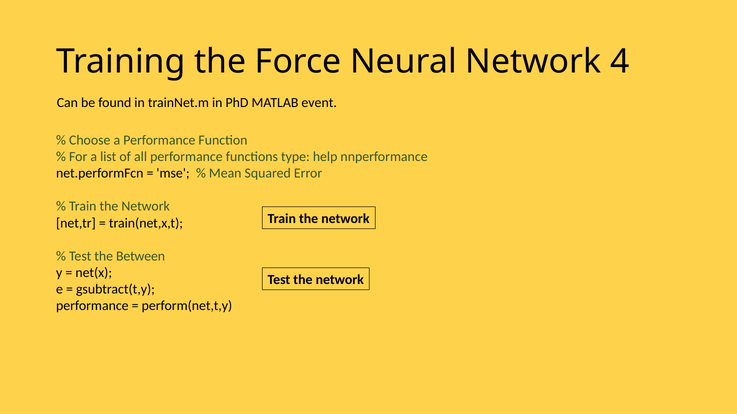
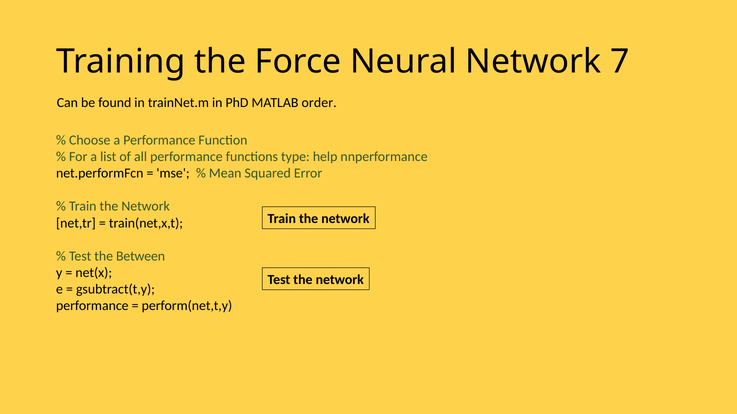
4: 4 -> 7 (620, 62)
event: event -> order (319, 103)
